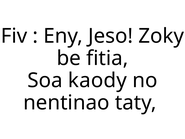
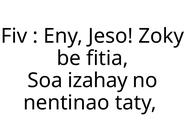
kaody: kaody -> izahay (98, 80)
